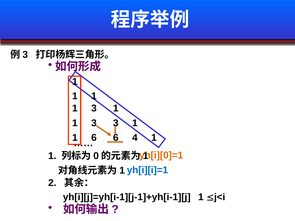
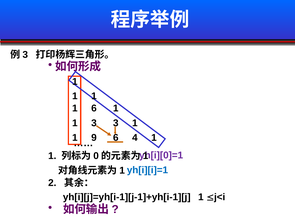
3: 3 -> 6 (94, 108)
1 6: 6 -> 9 (94, 138)
yh[i][0]=1 colour: orange -> purple (161, 156)
